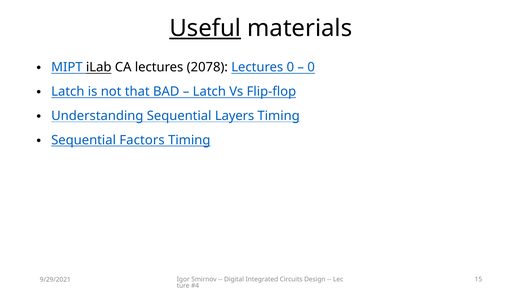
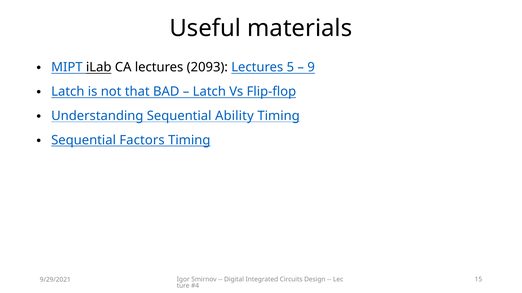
Useful underline: present -> none (205, 28)
2078: 2078 -> 2093 (207, 67)
Lectures 0: 0 -> 5 (290, 67)
0: 0 -> 9 (311, 67)
Layers: Layers -> Ability (234, 116)
